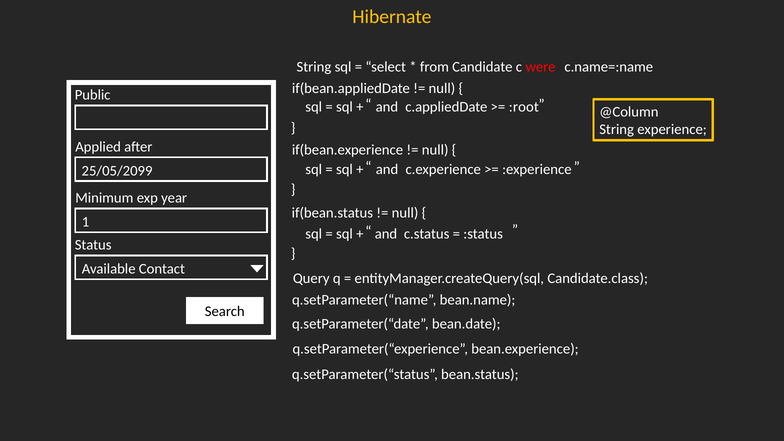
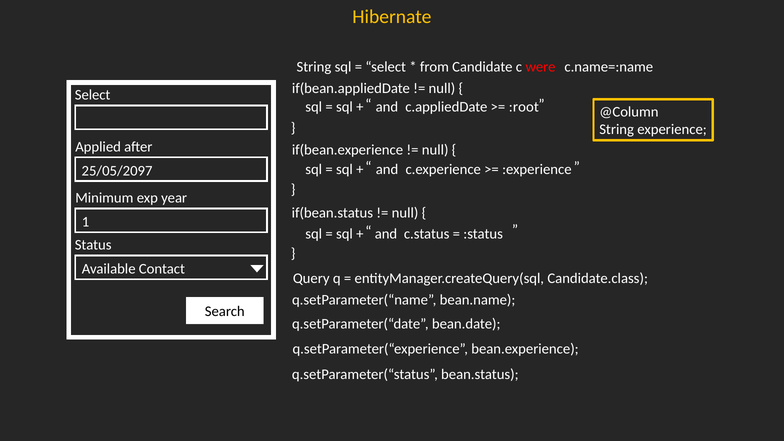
Public: Public -> Select (93, 95)
25/05/2099: 25/05/2099 -> 25/05/2097 (117, 171)
